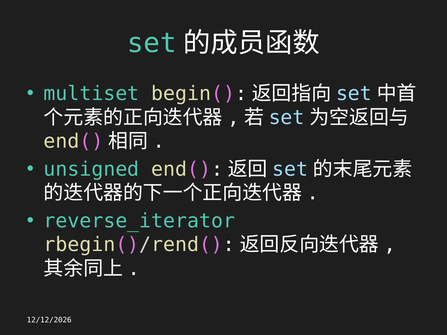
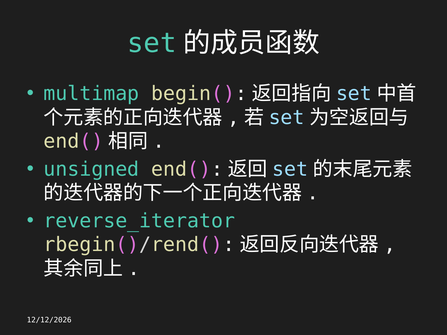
multiset: multiset -> multimap (91, 94)
